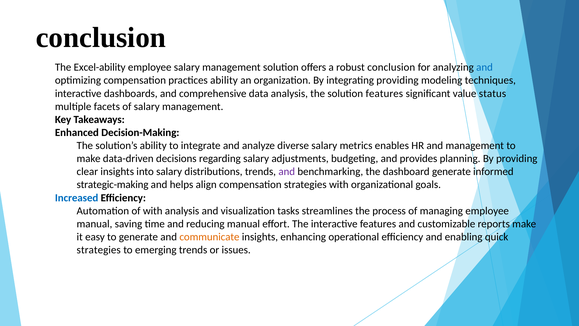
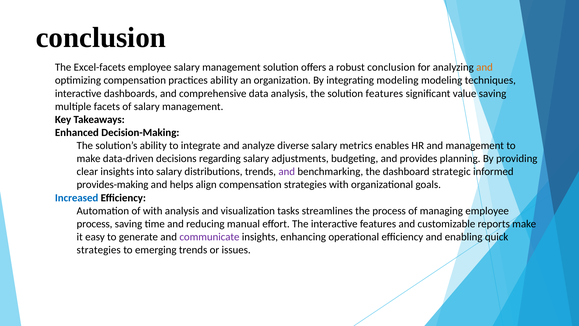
Excel-ability: Excel-ability -> Excel-facets (100, 67)
and colour: blue -> orange (485, 67)
integrating providing: providing -> modeling (397, 80)
value status: status -> saving (493, 93)
dashboard generate: generate -> strategic (451, 172)
strategic-making: strategic-making -> provides-making (113, 185)
manual: manual -> process (95, 224)
communicate colour: orange -> purple (209, 237)
